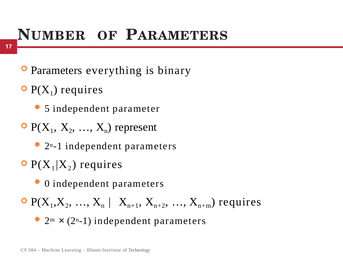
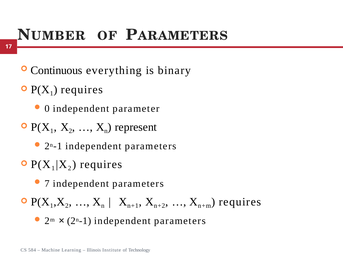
Parameters: Parameters -> Continuous (57, 70)
5: 5 -> 0 (47, 109)
0: 0 -> 7 (47, 184)
